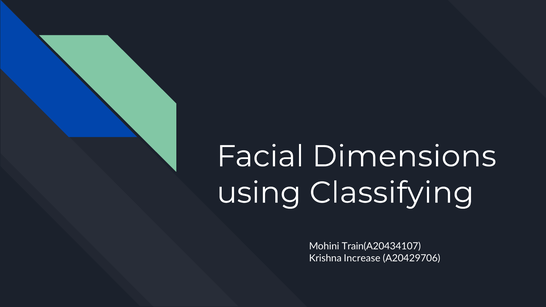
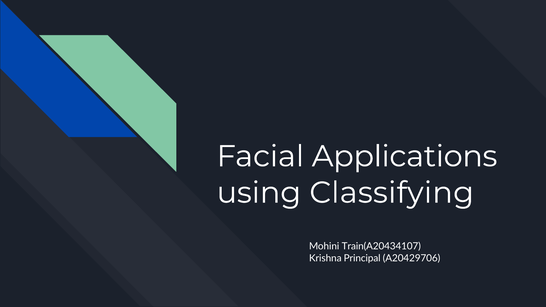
Dimensions: Dimensions -> Applications (405, 156)
Increase: Increase -> Principal (362, 258)
